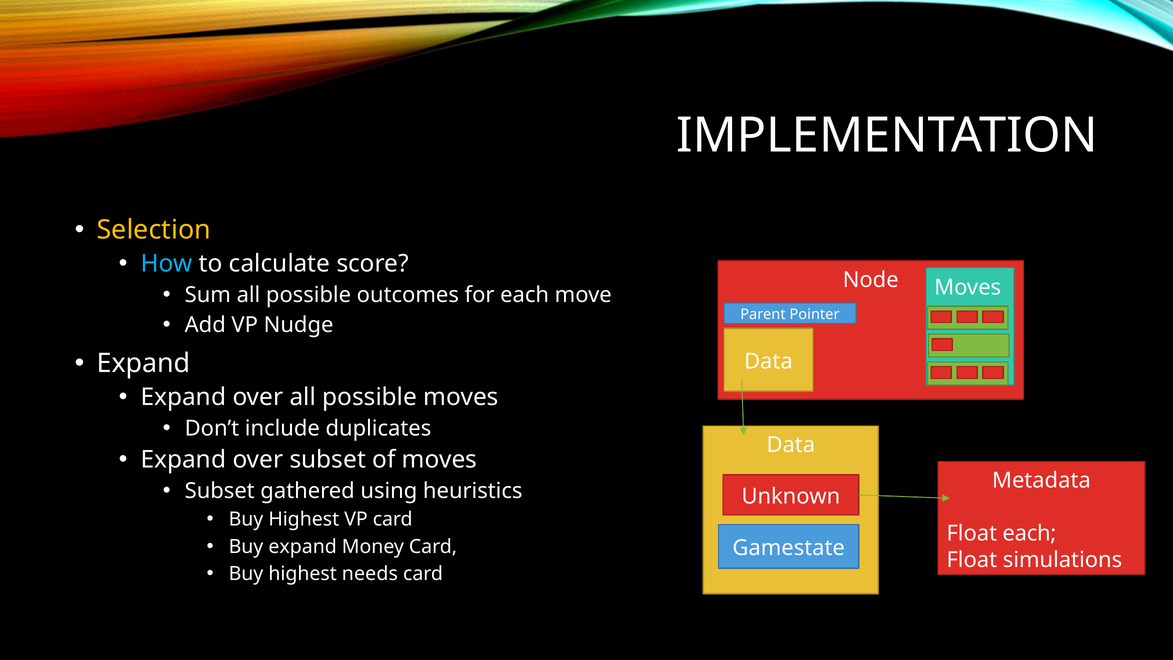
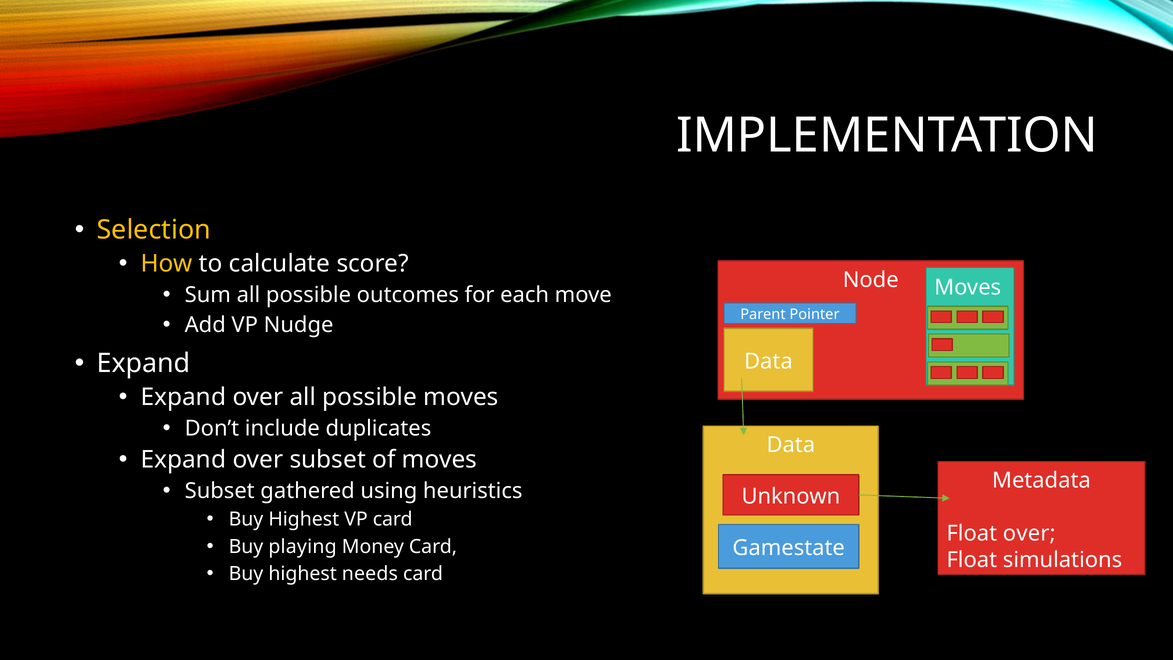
How colour: light blue -> yellow (167, 264)
Float each: each -> over (1029, 533)
Buy expand: expand -> playing (303, 546)
